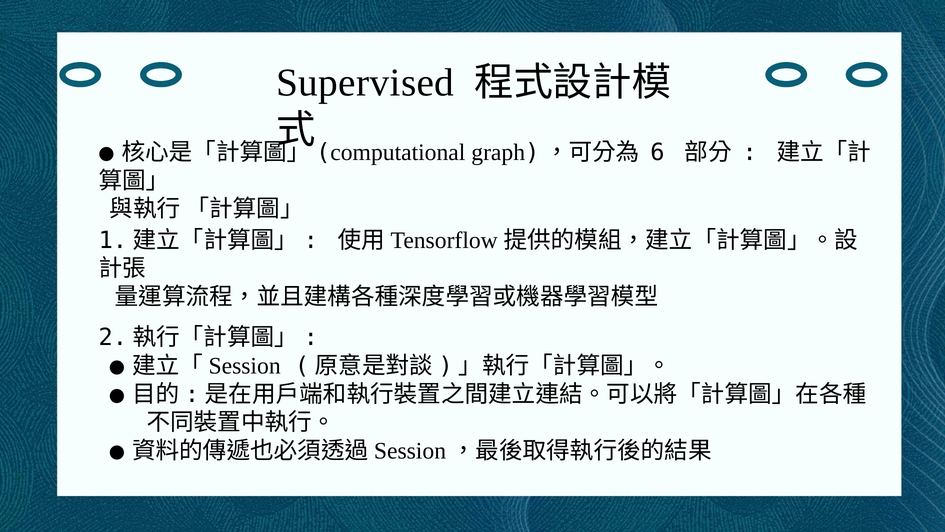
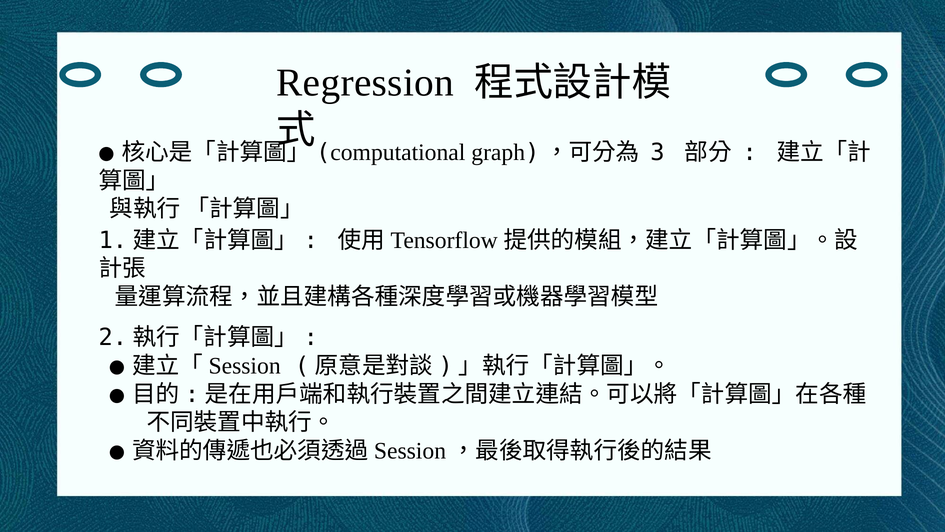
Supervised: Supervised -> Regression (365, 83)
6: 6 -> 3 (657, 152)
